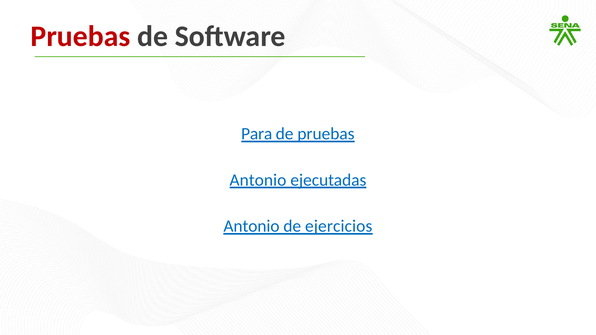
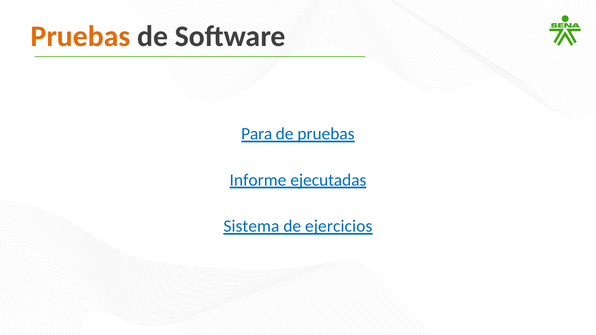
Pruebas colour: red -> orange (80, 37)
Antonio: Antonio -> Informe (258, 180)
Antonio: Antonio -> Sistema (251, 226)
